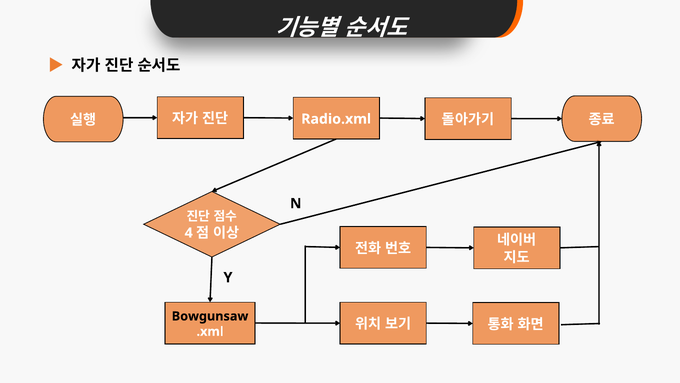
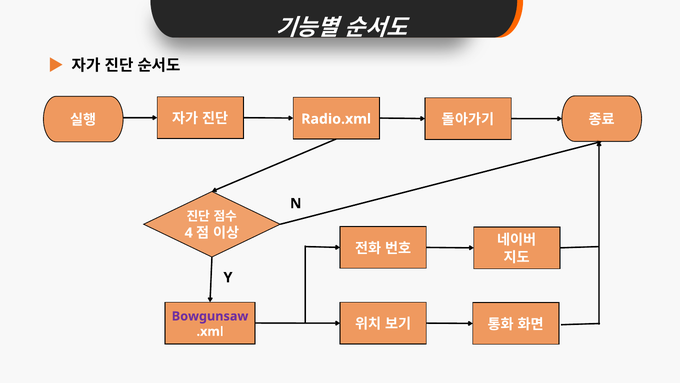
Bowgunsaw colour: black -> purple (210, 316)
